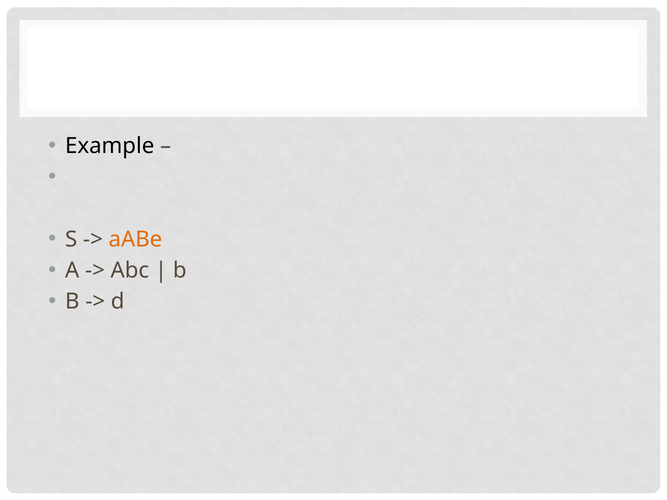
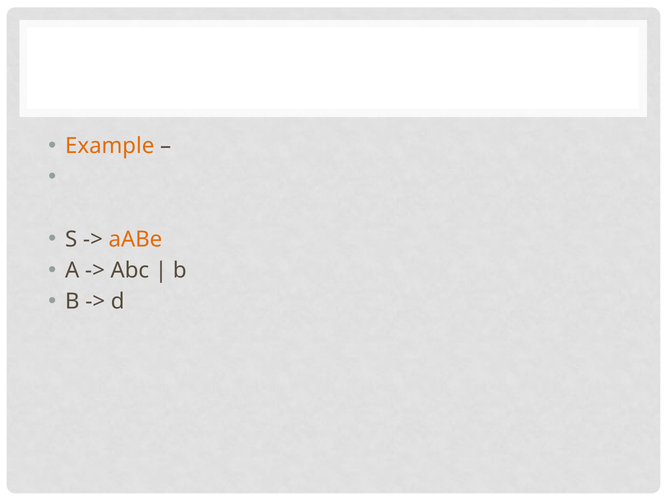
Example colour: black -> orange (110, 146)
